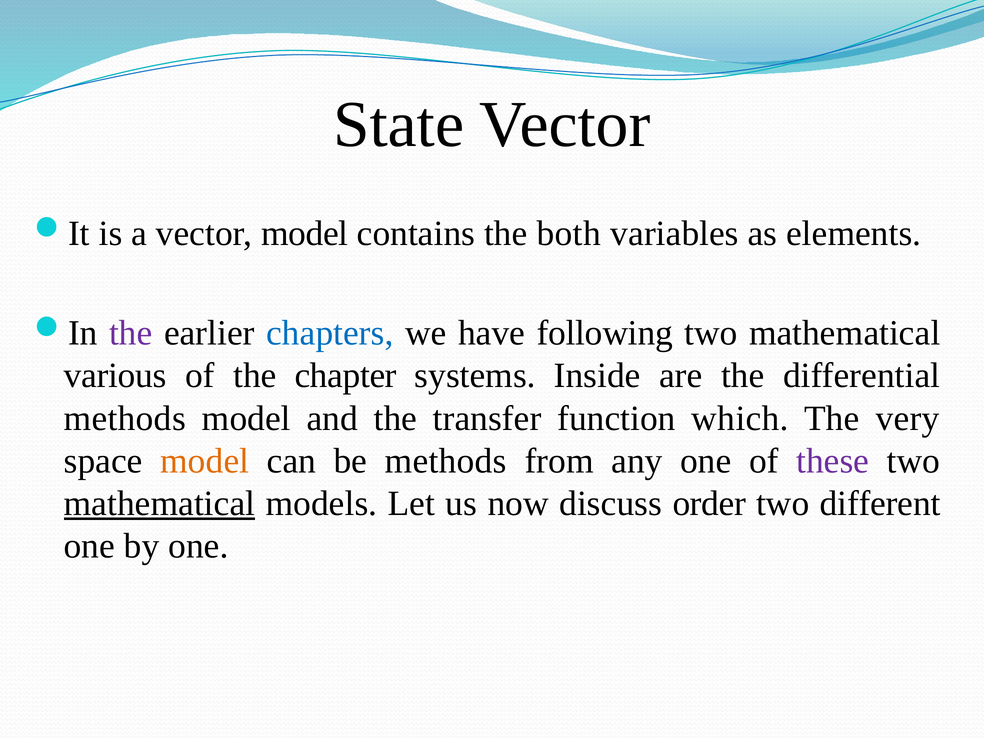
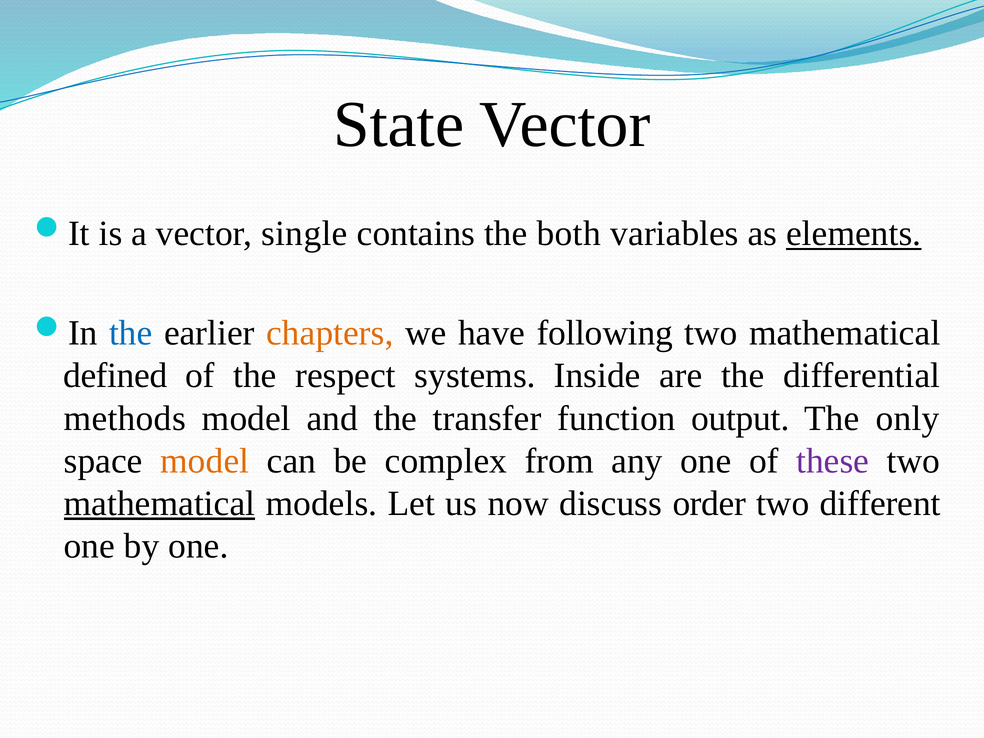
vector model: model -> single (304, 234)
elements underline: none -> present (854, 234)
the colour: purple -> blue (131, 333)
chapters colour: blue -> orange (330, 333)
various: various -> defined (115, 376)
chapter: chapter -> respect (345, 376)
which: which -> output (740, 418)
very: very -> only (908, 418)
be methods: methods -> complex (446, 461)
